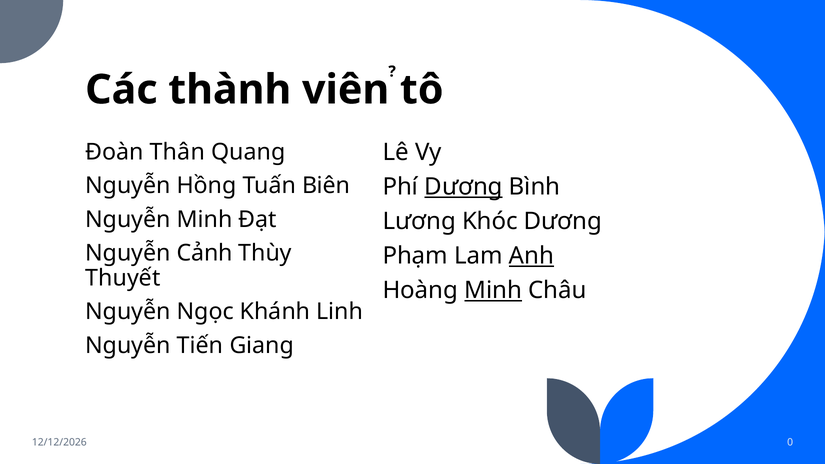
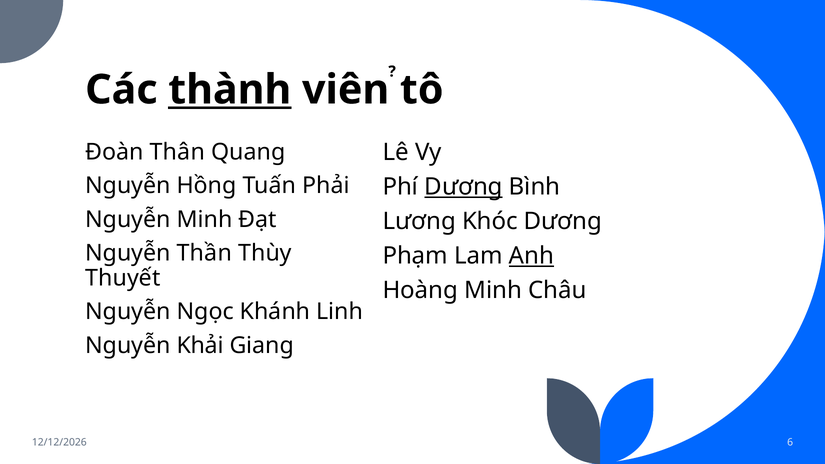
thành underline: none -> present (230, 90)
Biên: Biên -> Phải (326, 186)
Cảnh: Cảnh -> Thần (204, 253)
Minh underline: present -> none (493, 291)
Tiến: Tiến -> Khải (200, 346)
0: 0 -> 6 (790, 442)
